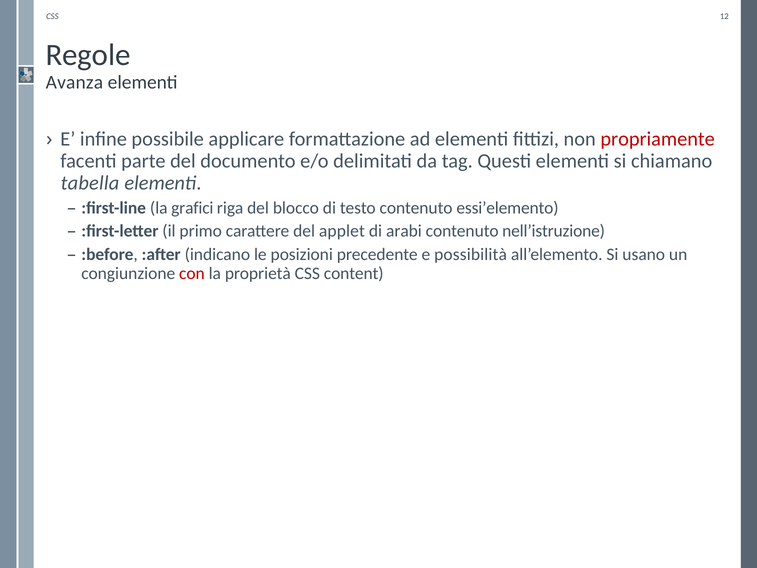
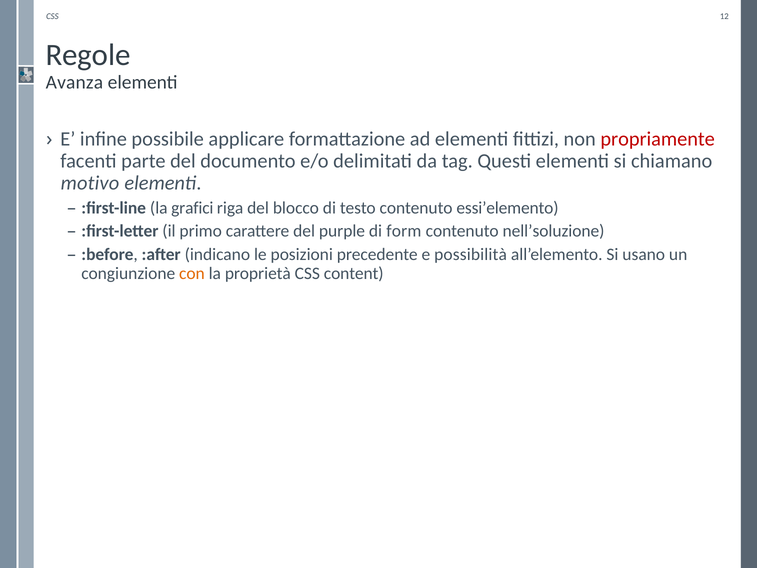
tabella: tabella -> motivo (90, 183)
applet: applet -> purple (342, 231)
arabi: arabi -> form (404, 231)
nell’istruzione: nell’istruzione -> nell’soluzione (554, 231)
con colour: red -> orange (192, 273)
